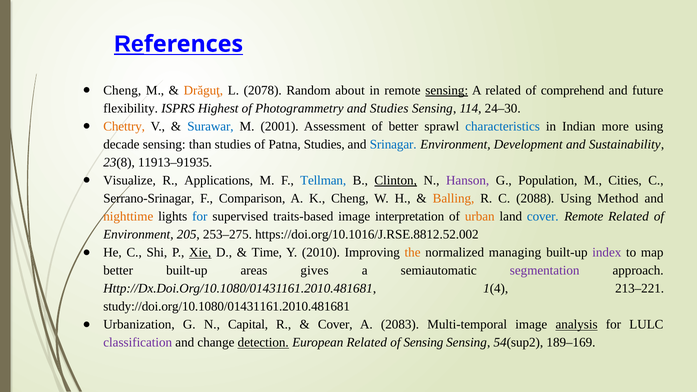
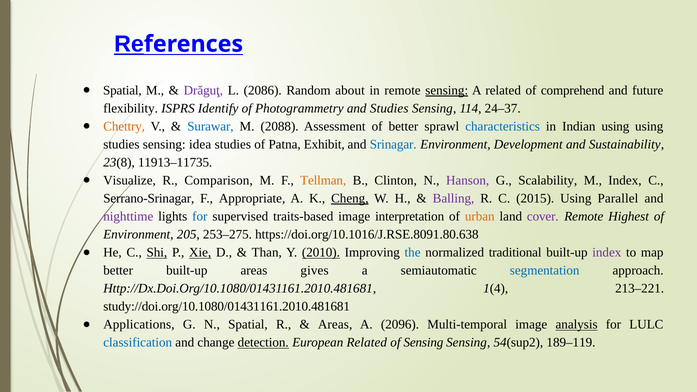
Cheng: Cheng -> Spatial (122, 90)
Drăguţ colour: orange -> purple (203, 90)
2078: 2078 -> 2086 (263, 90)
Highest: Highest -> Identify (218, 108)
24–30: 24–30 -> 24–37 (503, 108)
2001: 2001 -> 2088 (280, 126)
Indian more: more -> using (615, 126)
decade: decade -> studies (121, 144)
than: than -> idea (200, 144)
Patna Studies: Studies -> Exhibit (324, 144)
11913–91935: 11913–91935 -> 11913–11735 (175, 162)
Applications: Applications -> Comparison (219, 180)
Tellman colour: blue -> orange (323, 180)
Clinton underline: present -> none (396, 180)
Population: Population -> Scalability (548, 180)
M Cities: Cities -> Index (625, 180)
Comparison: Comparison -> Appropriate (252, 199)
Cheng underline: none -> present (350, 199)
Balling colour: orange -> purple (454, 199)
2088: 2088 -> 2015 (535, 199)
Method: Method -> Parallel (618, 199)
nighttime colour: orange -> purple (128, 217)
cover colour: blue -> purple (543, 217)
Remote Related: Related -> Highest (629, 217)
https://doi.org/10.1016/J.RSE.8812.52.002: https://doi.org/10.1016/J.RSE.8812.52.002 -> https://doi.org/10.1016/J.RSE.8091.80.638 (367, 235)
Shi underline: none -> present (157, 253)
Time: Time -> Than (267, 253)
2010 underline: none -> present (321, 253)
the colour: orange -> blue (413, 253)
managing: managing -> traditional (515, 253)
segmentation colour: purple -> blue (545, 271)
Urbanization: Urbanization -> Applications (139, 325)
N Capital: Capital -> Spatial (248, 325)
Cover: Cover -> Areas (335, 325)
2083: 2083 -> 2096 (400, 325)
classification colour: purple -> blue (138, 343)
189–169: 189–169 -> 189–119 (571, 343)
